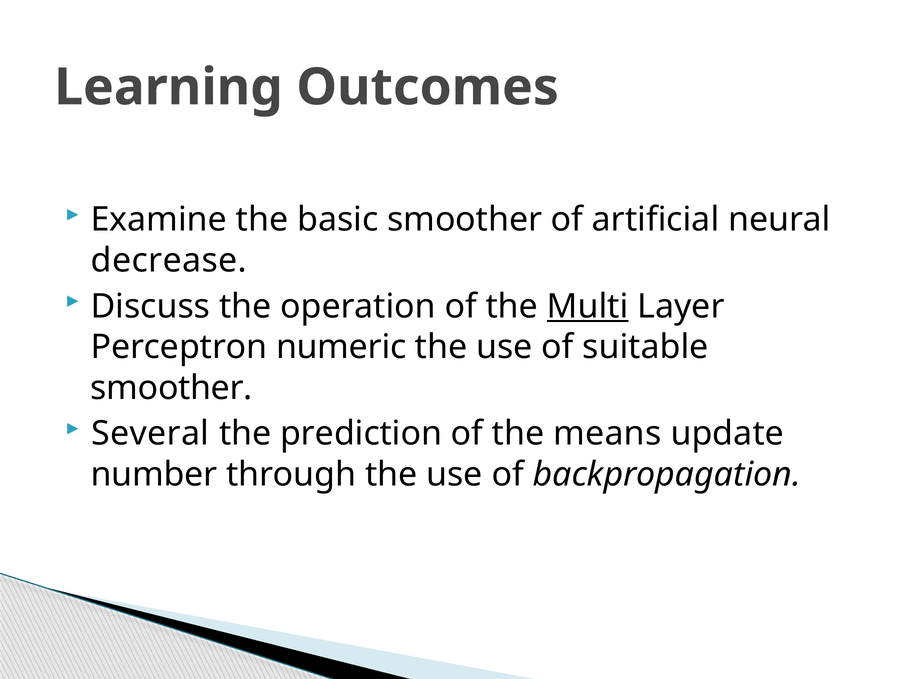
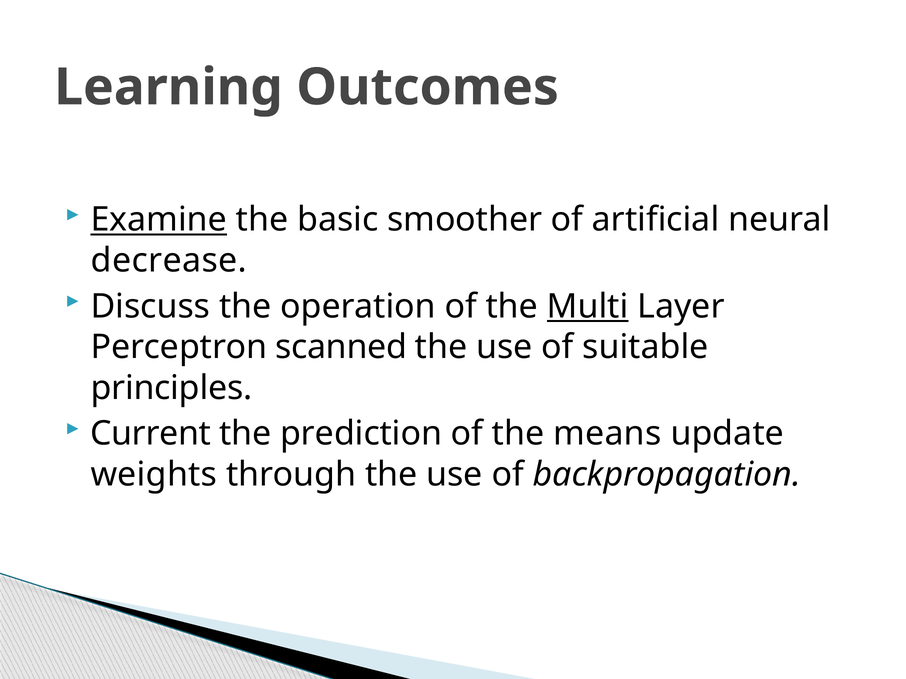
Examine underline: none -> present (159, 220)
numeric: numeric -> scanned (341, 347)
smoother: smoother -> principles (171, 388)
Several: Several -> Current (151, 434)
number: number -> weights (154, 475)
